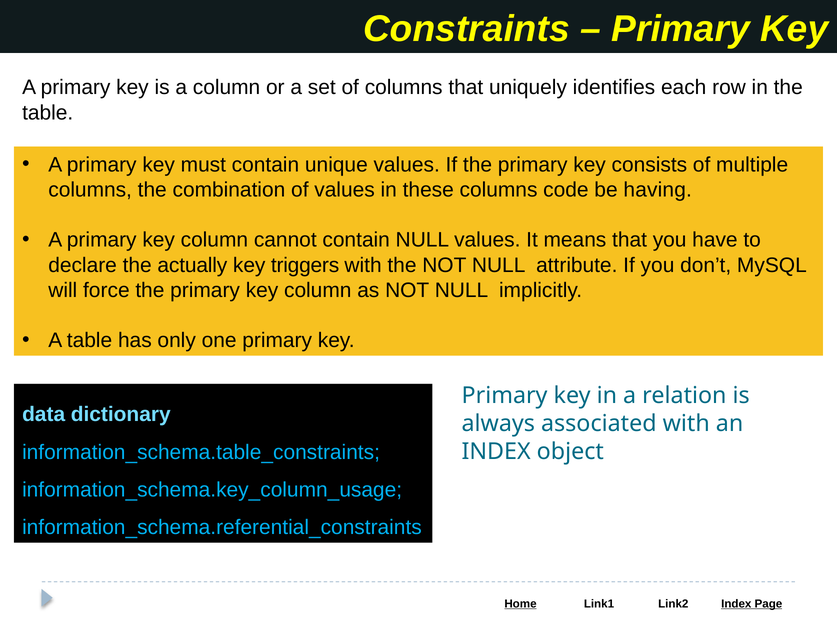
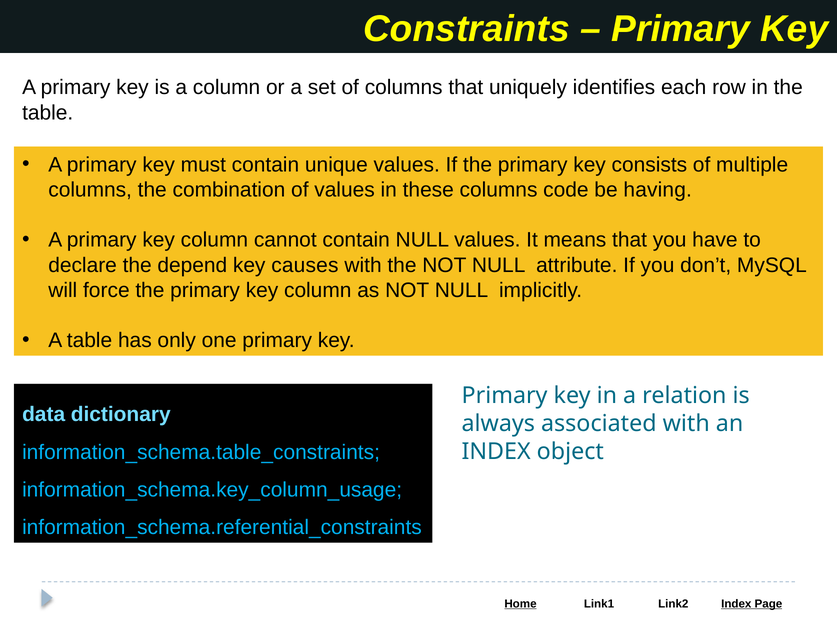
actually: actually -> depend (192, 265)
triggers: triggers -> causes (305, 265)
